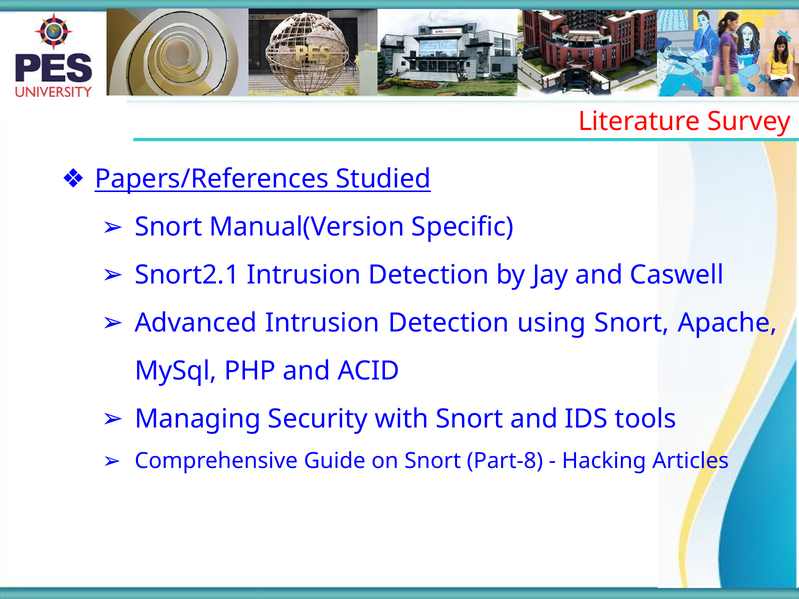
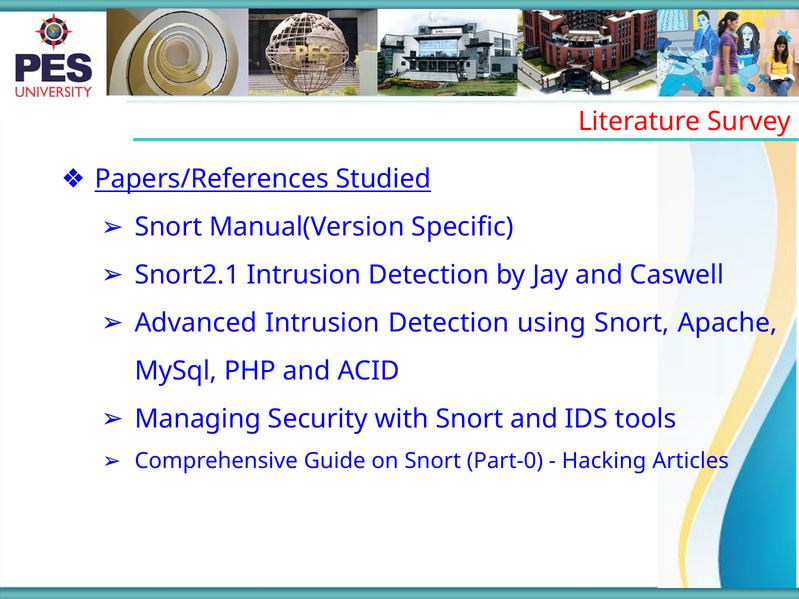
Part-8: Part-8 -> Part-0 (505, 461)
